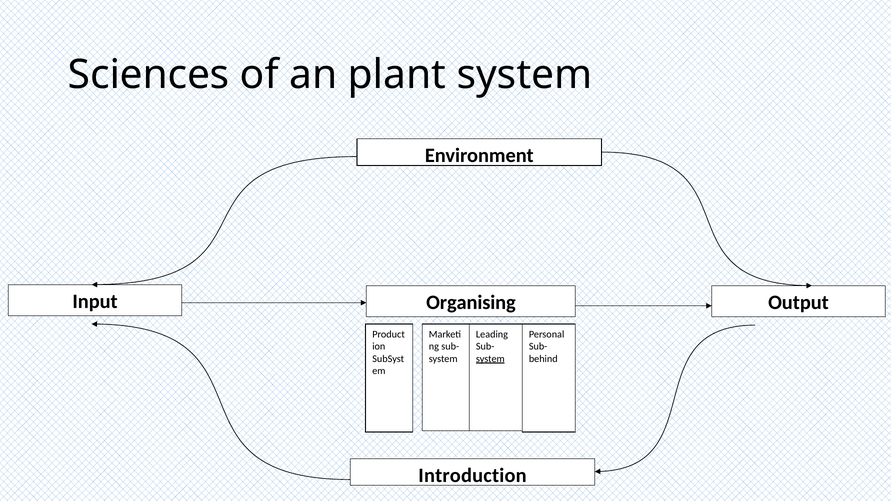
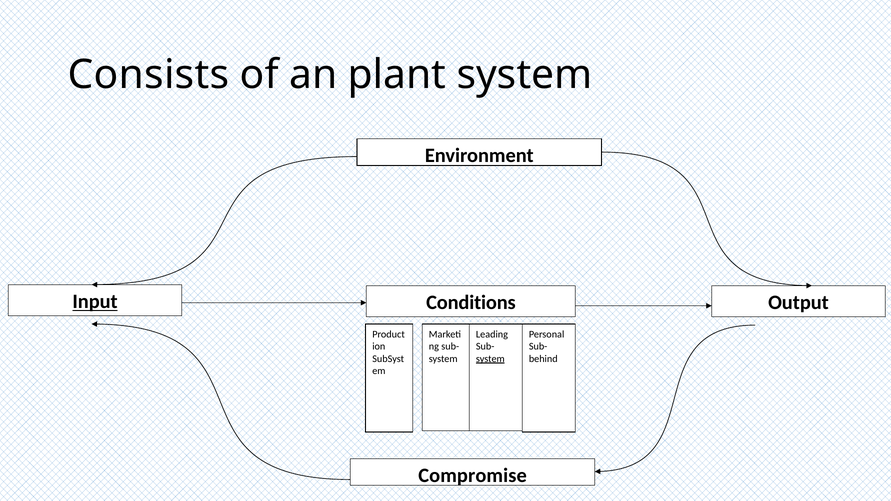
Sciences: Sciences -> Consists (149, 75)
Input underline: none -> present (95, 302)
Organising: Organising -> Conditions (471, 303)
Introduction: Introduction -> Compromise (473, 476)
